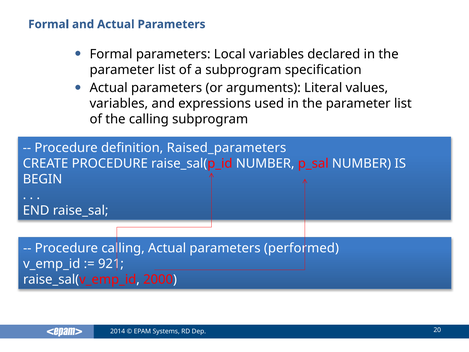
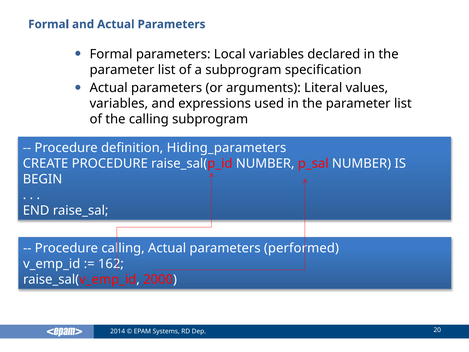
Raised_parameters: Raised_parameters -> Hiding_parameters (227, 148)
921: 921 -> 162 (111, 264)
